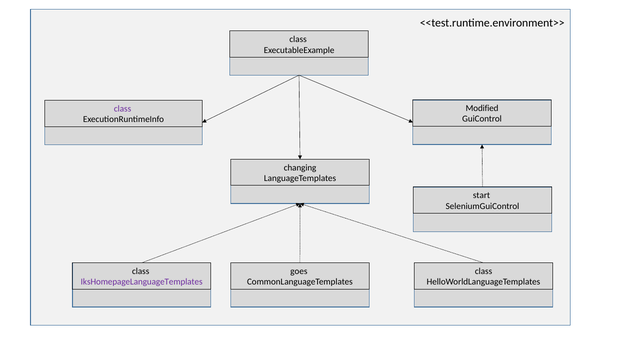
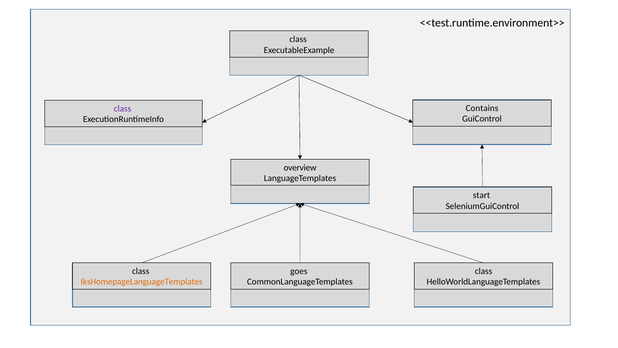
Modified: Modified -> Contains (482, 108)
changing: changing -> overview (300, 167)
IksHomepageLanguageTemplates colour: purple -> orange (142, 282)
